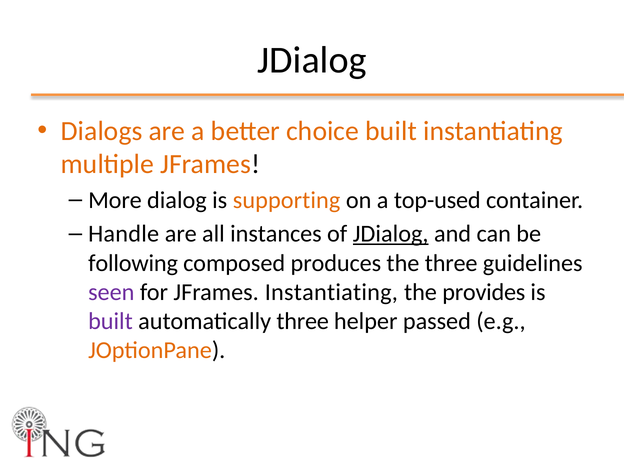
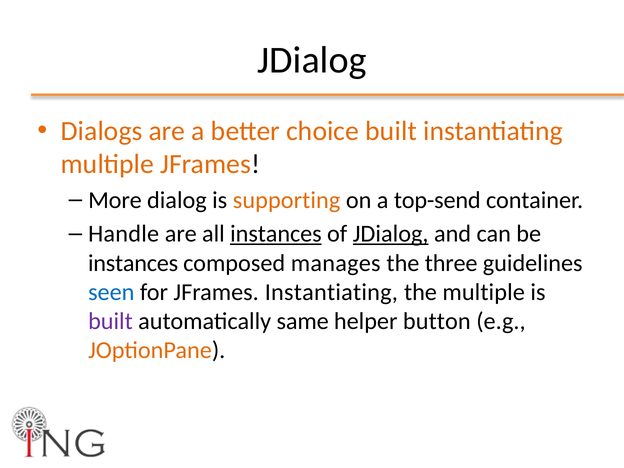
top-used: top-used -> top-send (437, 200)
instances underline: none -> present (276, 234)
following: following -> instances (133, 263)
produces: produces -> manages (336, 263)
seen colour: purple -> blue (111, 292)
the provides: provides -> multiple (484, 292)
automatically three: three -> same (303, 321)
passed: passed -> button (437, 321)
